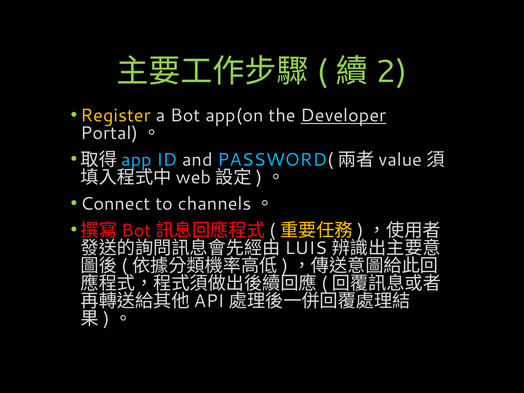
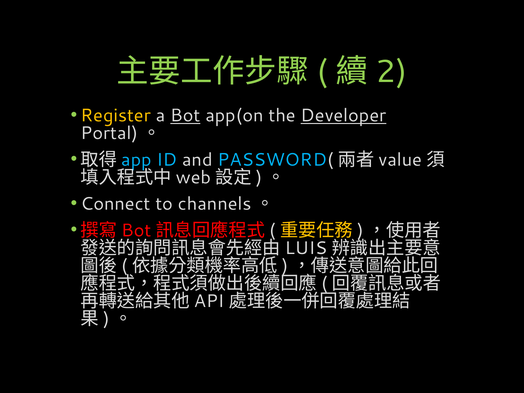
Bot underline: none -> present (185, 116)
